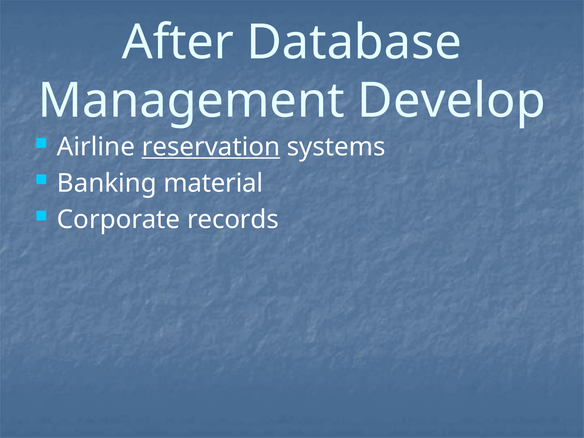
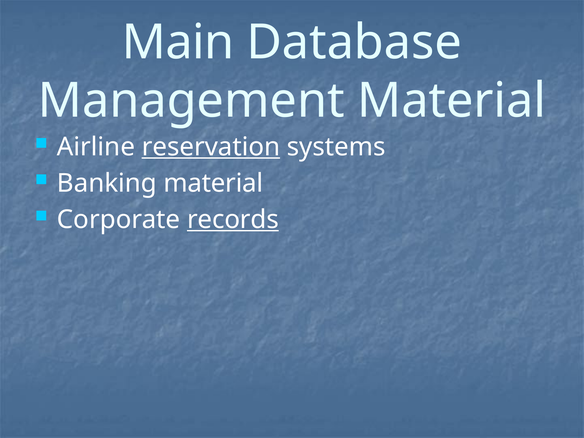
After: After -> Main (178, 42)
Management Develop: Develop -> Material (452, 101)
records underline: none -> present (233, 220)
